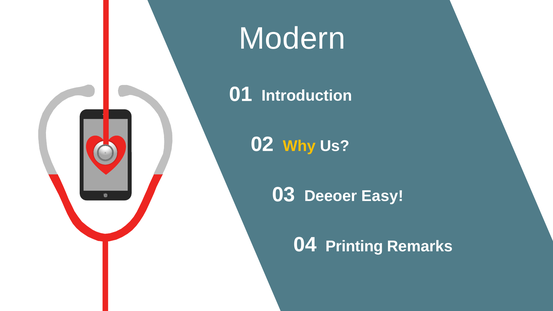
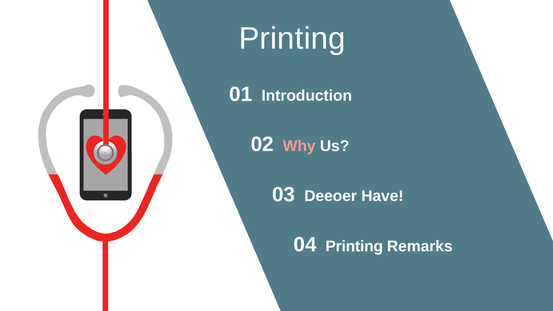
Modern: Modern -> Printing (292, 39)
Why colour: yellow -> pink (299, 146)
Easy: Easy -> Have (382, 196)
